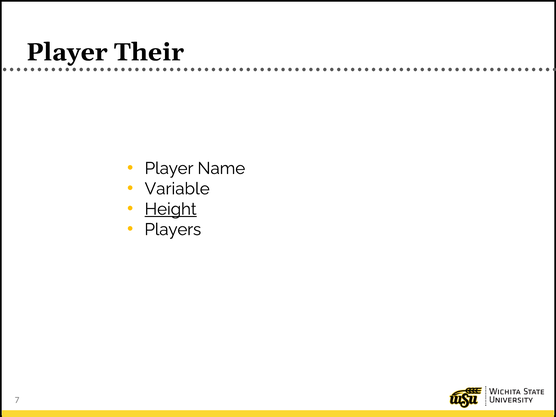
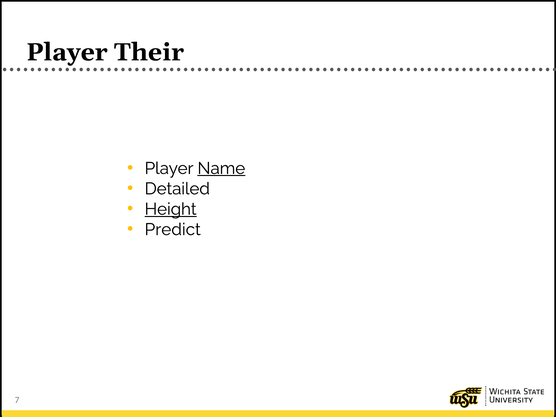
Name underline: none -> present (221, 168)
Variable: Variable -> Detailed (177, 189)
Players: Players -> Predict (173, 229)
